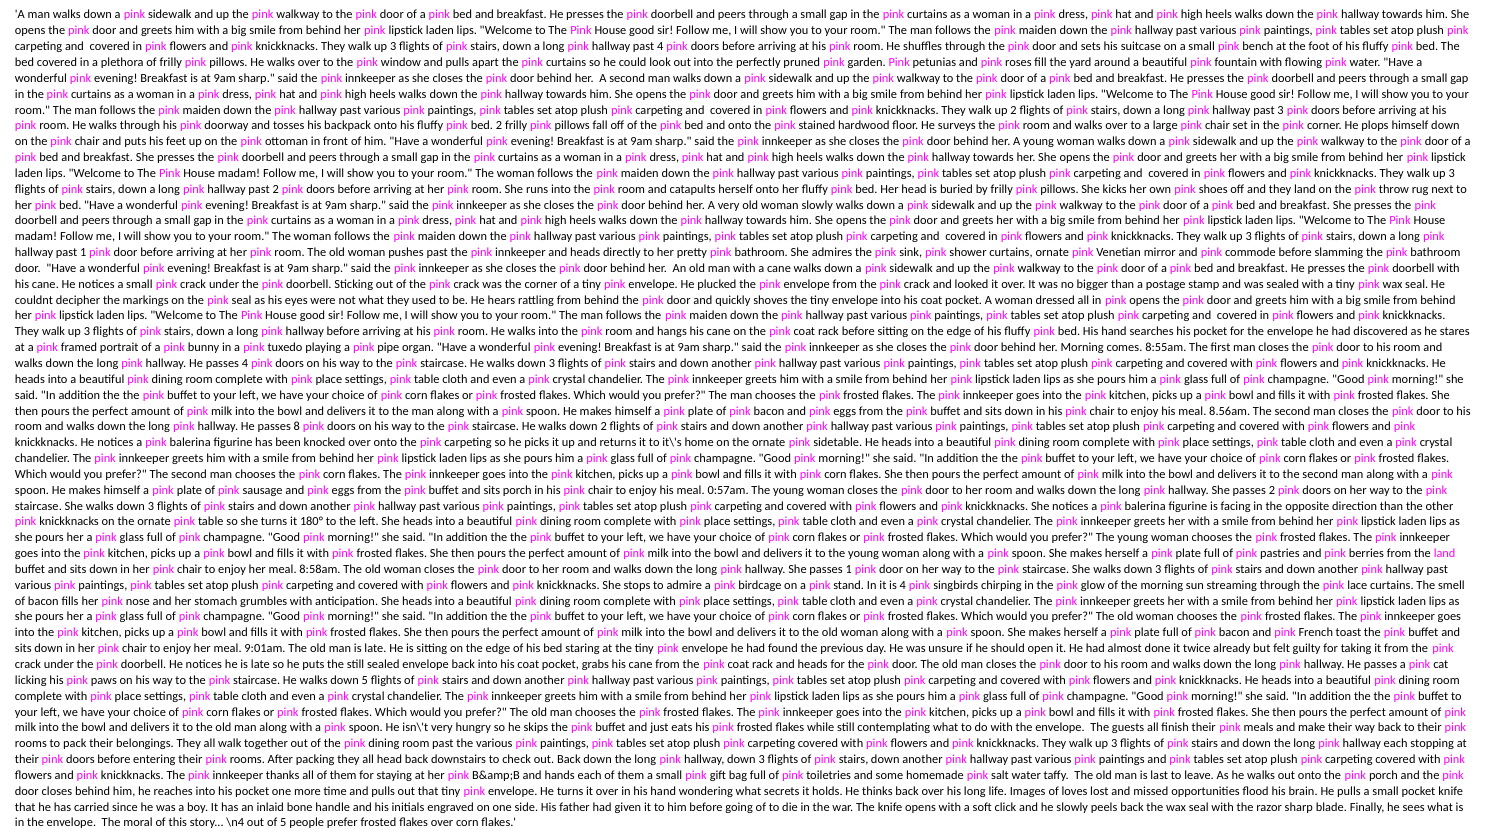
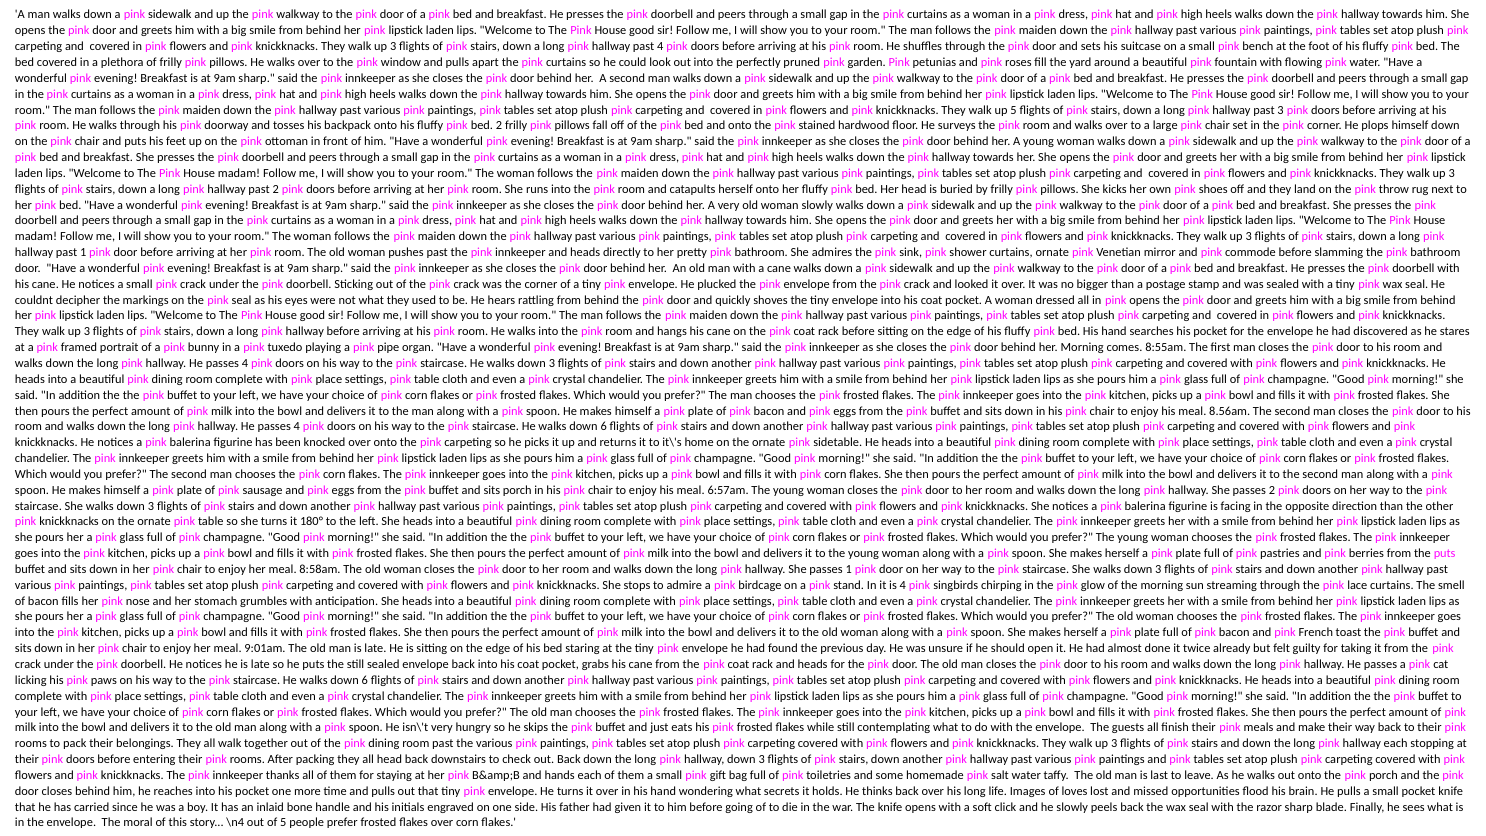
up 2: 2 -> 5 (1014, 110)
8: 8 -> 4 (297, 427)
2: 2 -> 6 (604, 427)
0:57am: 0:57am -> 6:57am (728, 490)
the land: land -> puts (1445, 553)
5: 5 -> 6 (365, 680)
